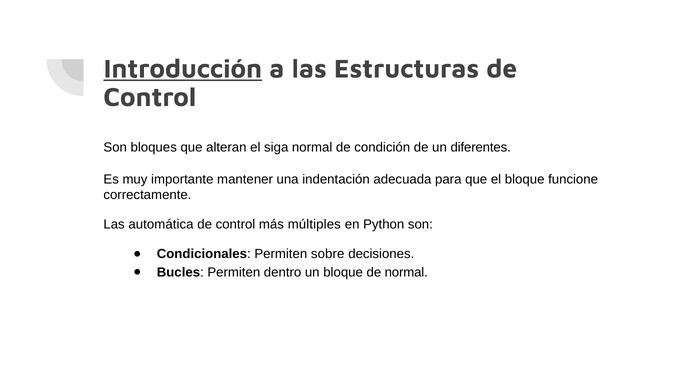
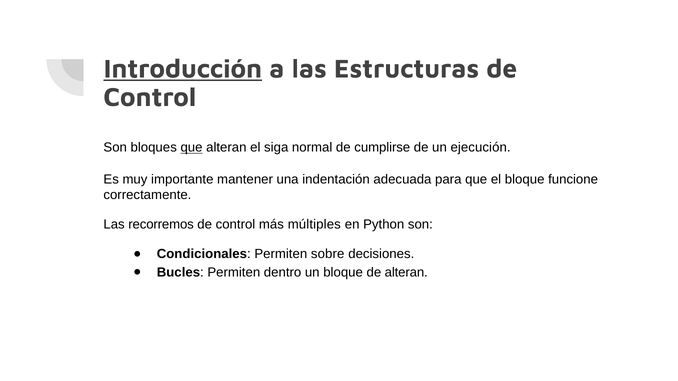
que underline: none -> present (192, 148)
condición: condición -> cumplirse (382, 148)
diferentes: diferentes -> ejecución (481, 148)
automática: automática -> recorremos (161, 225)
de normal: normal -> alteran (406, 273)
